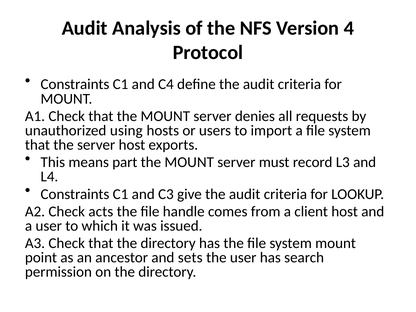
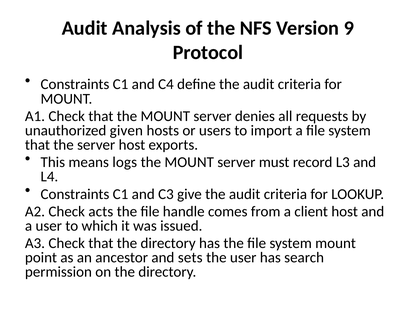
4: 4 -> 9 (349, 28)
using: using -> given (126, 131)
part: part -> logs (125, 162)
